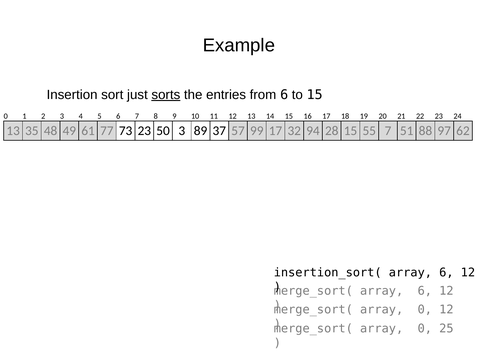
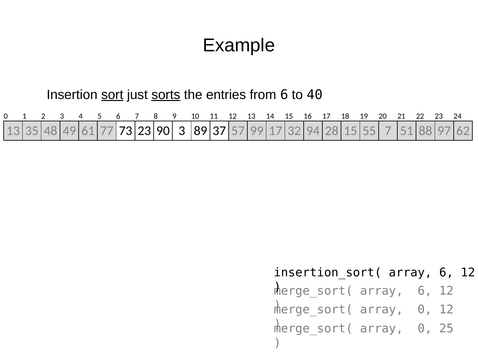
sort underline: none -> present (112, 95)
to 15: 15 -> 40 (315, 95)
50: 50 -> 90 (163, 131)
